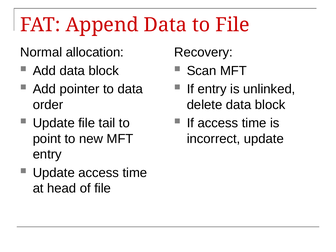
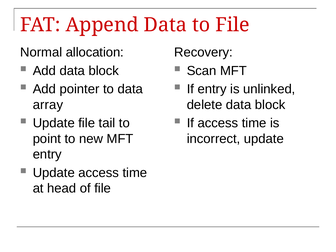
order: order -> array (48, 105)
